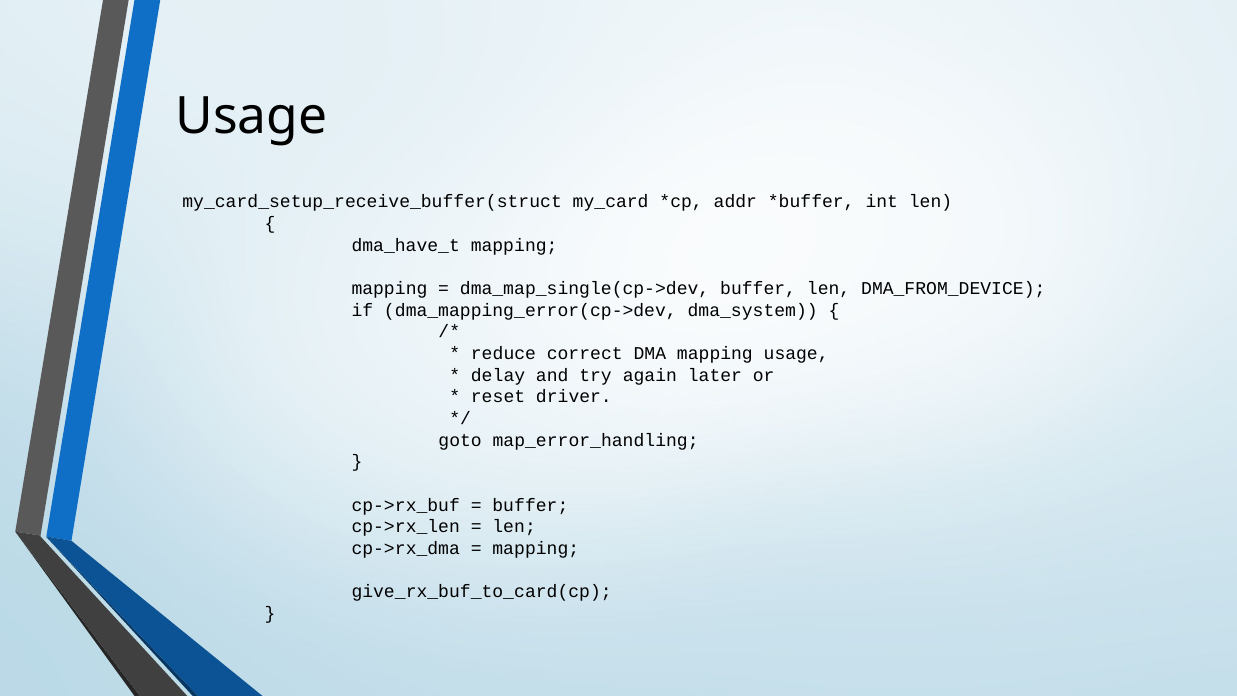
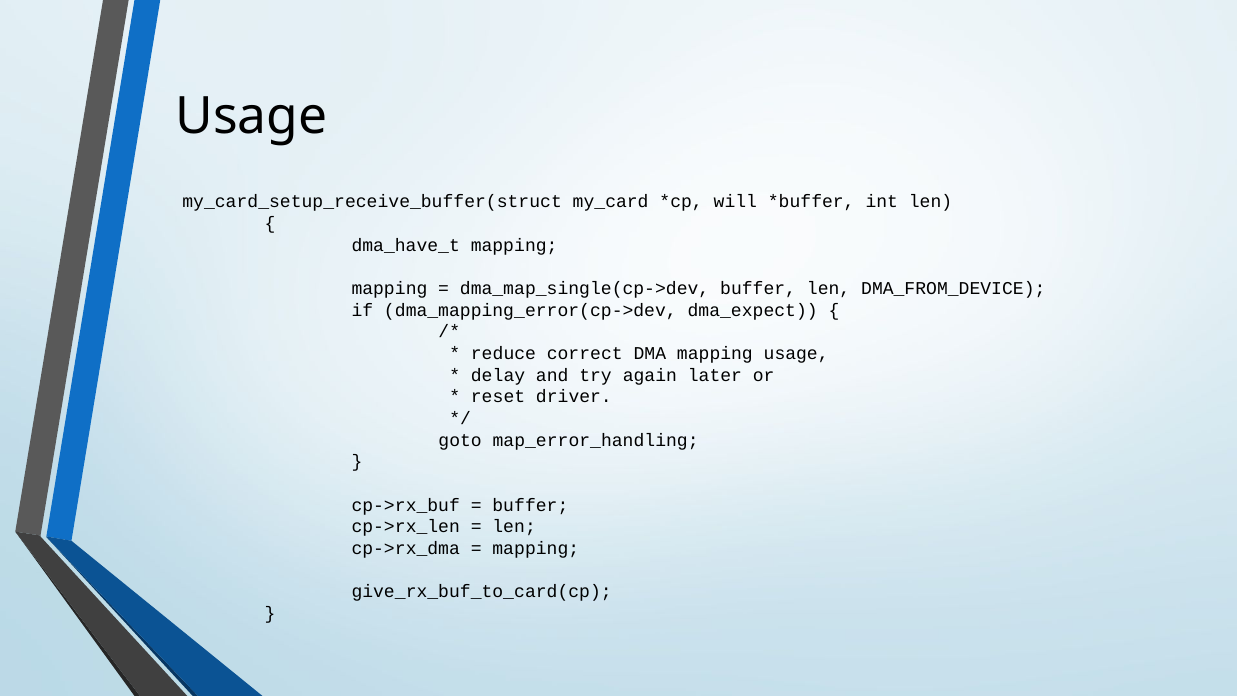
addr: addr -> will (735, 202)
dma_system: dma_system -> dma_expect (753, 310)
